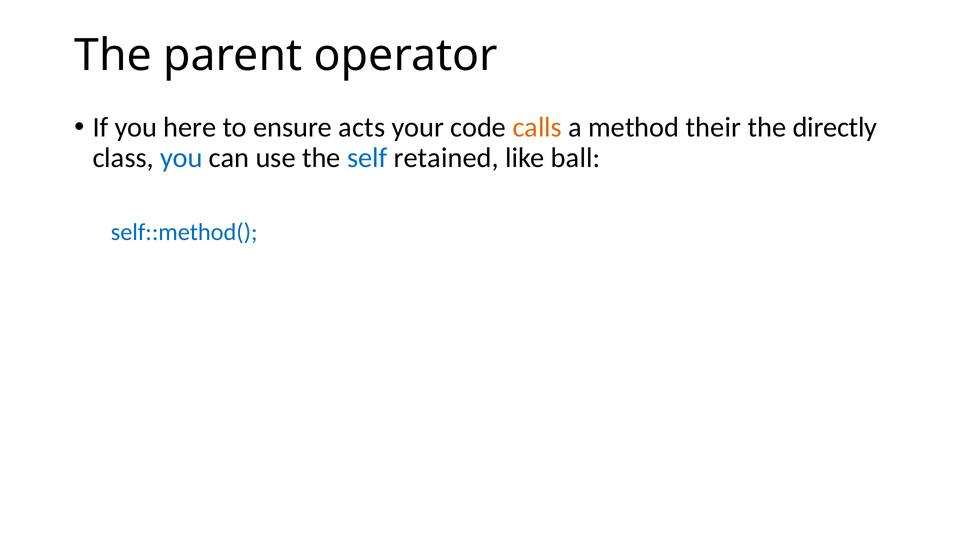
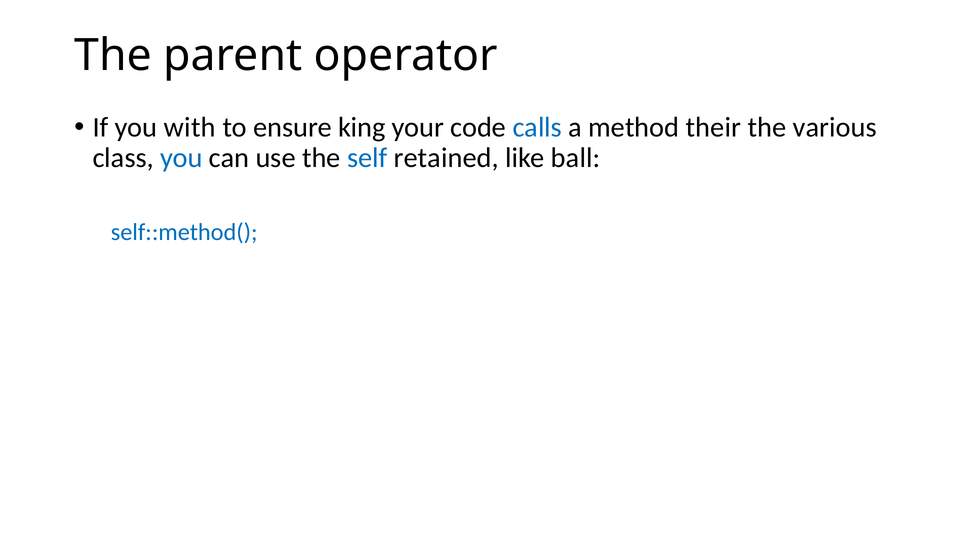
here: here -> with (190, 127)
acts: acts -> king (362, 127)
calls colour: orange -> blue (537, 127)
directly: directly -> various (835, 127)
